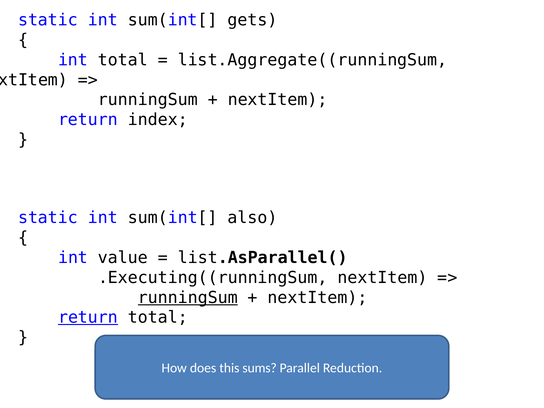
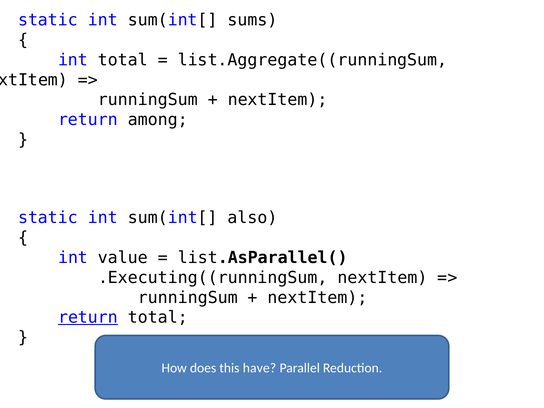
gets: gets -> sums (253, 20)
index: index -> among (158, 120)
runningSum underline: present -> none (188, 298)
sums: sums -> have (259, 368)
